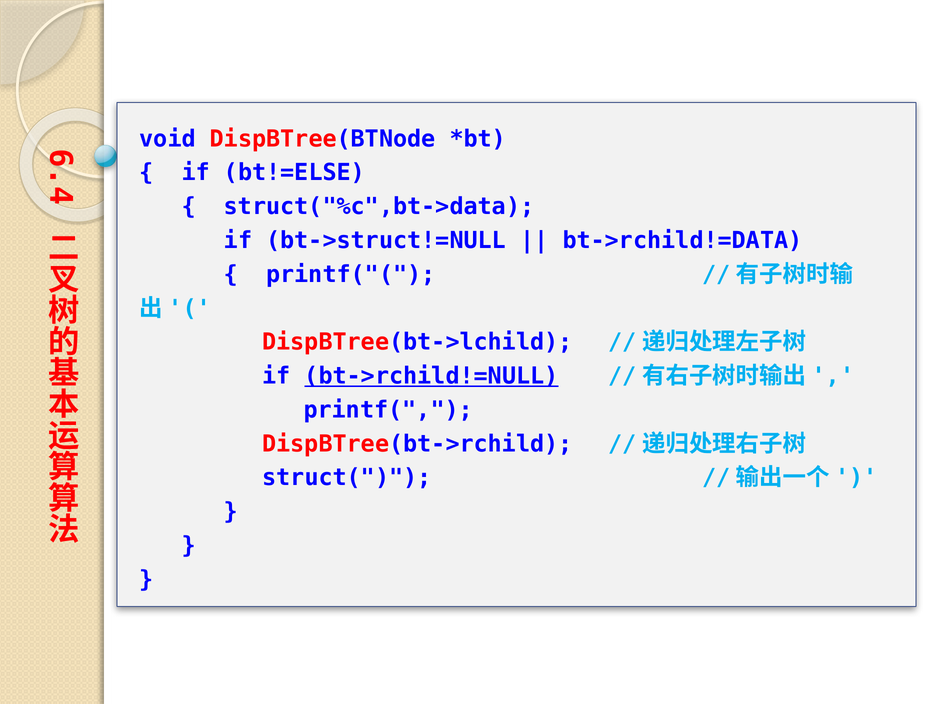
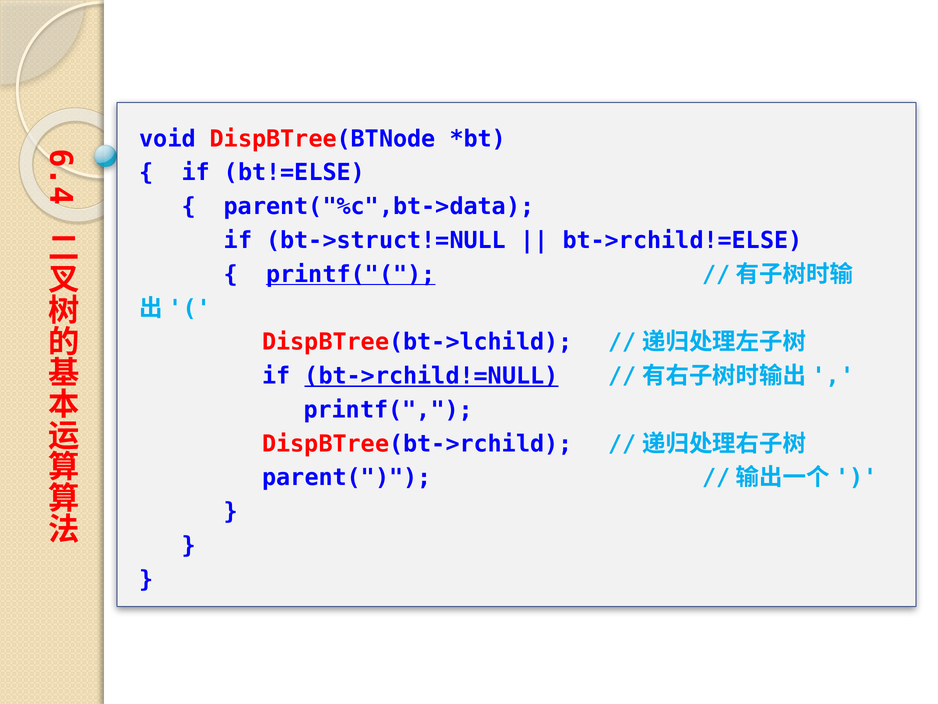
struct("%c",bt->data: struct("%c",bt->data -> parent("%c",bt->data (379, 206)
bt->rchild!=DATA: bt->rchild!=DATA -> bt->rchild!=ELSE (682, 240)
printf("( underline: none -> present (351, 274)
struct(: struct( -> parent( (347, 477)
